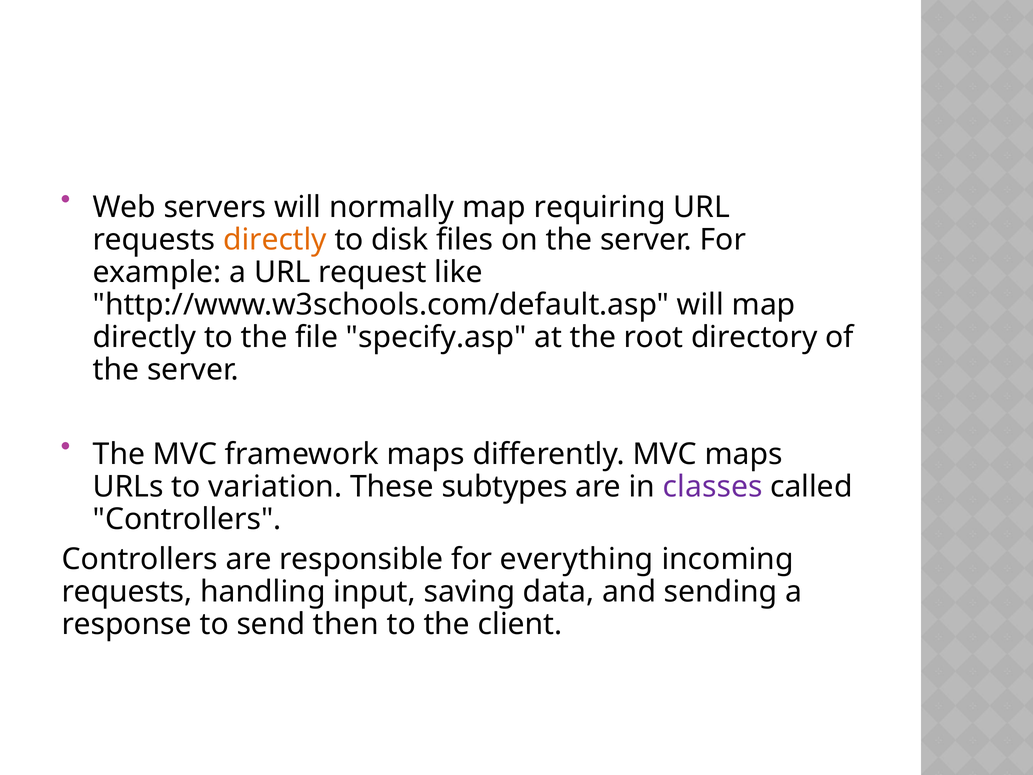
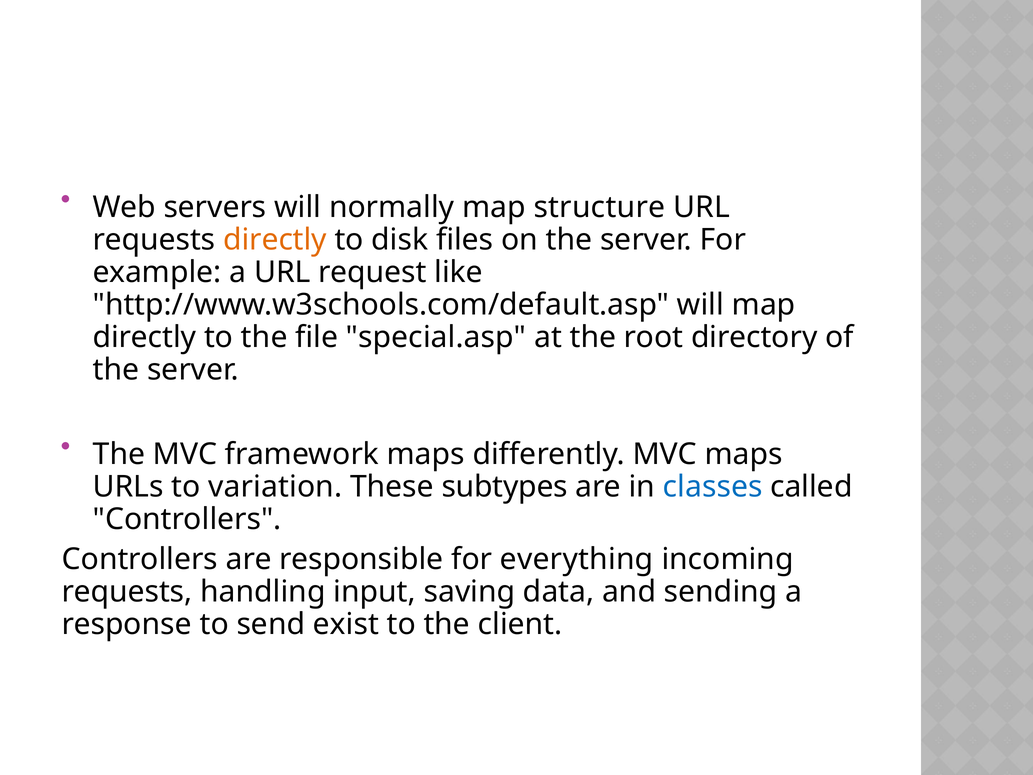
requiring: requiring -> structure (599, 207)
specify.asp: specify.asp -> special.asp (436, 337)
classes colour: purple -> blue (713, 486)
then: then -> exist (346, 624)
